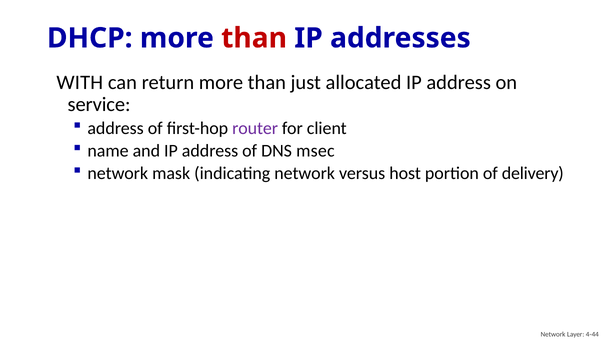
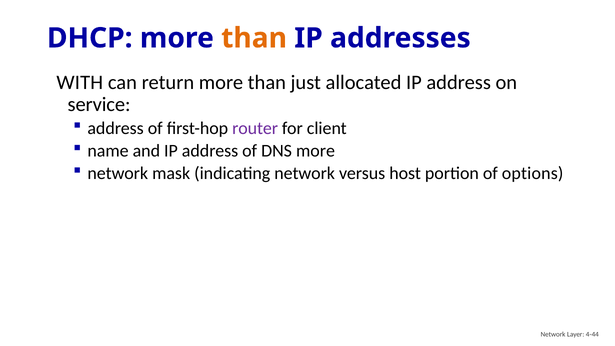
than colour: red -> orange (254, 38)
DNS msec: msec -> more (315, 151)
delivery: delivery -> options (533, 174)
